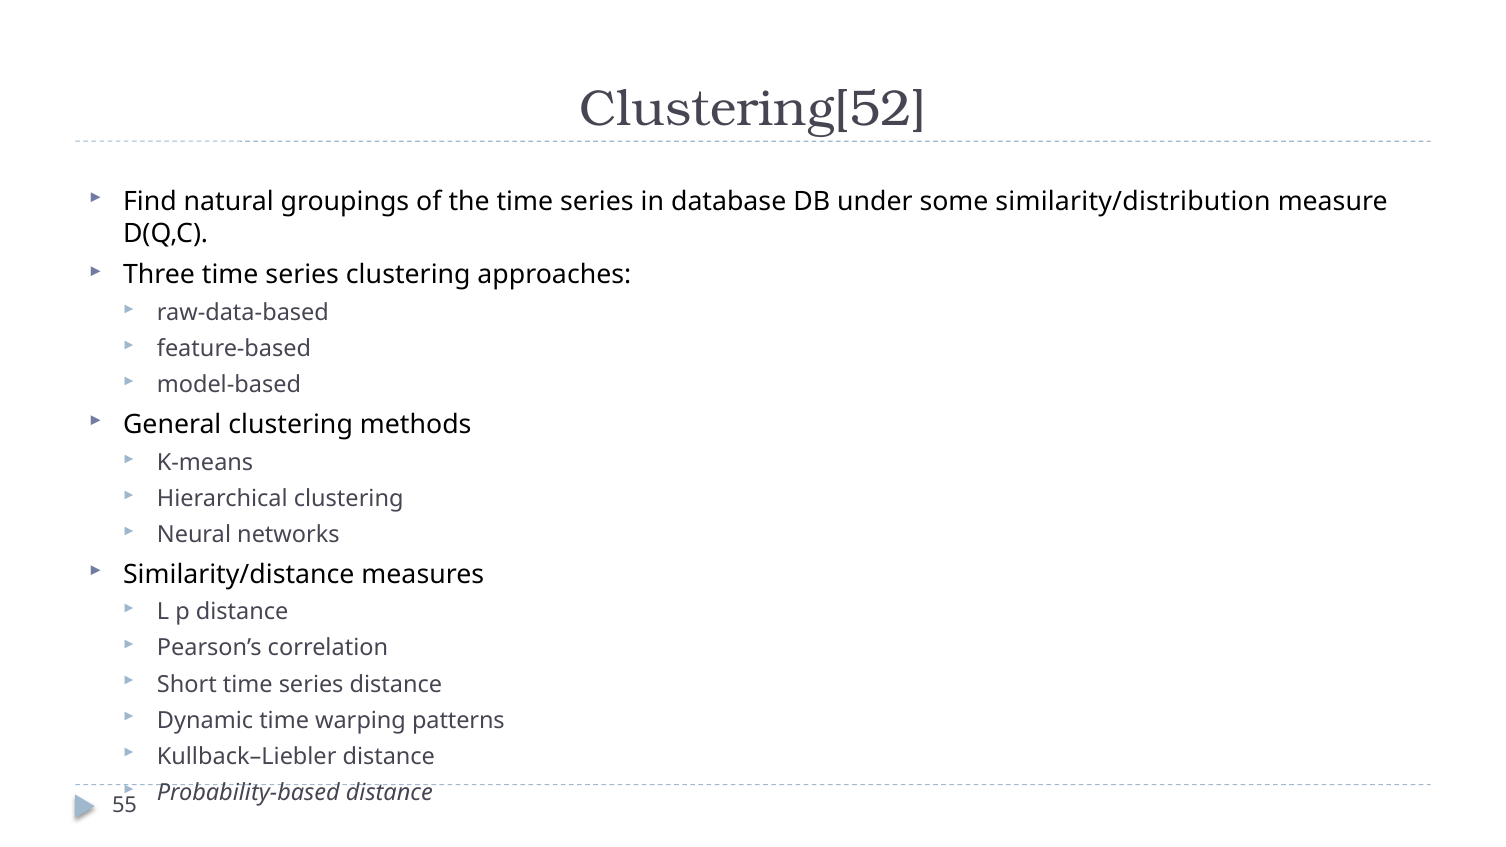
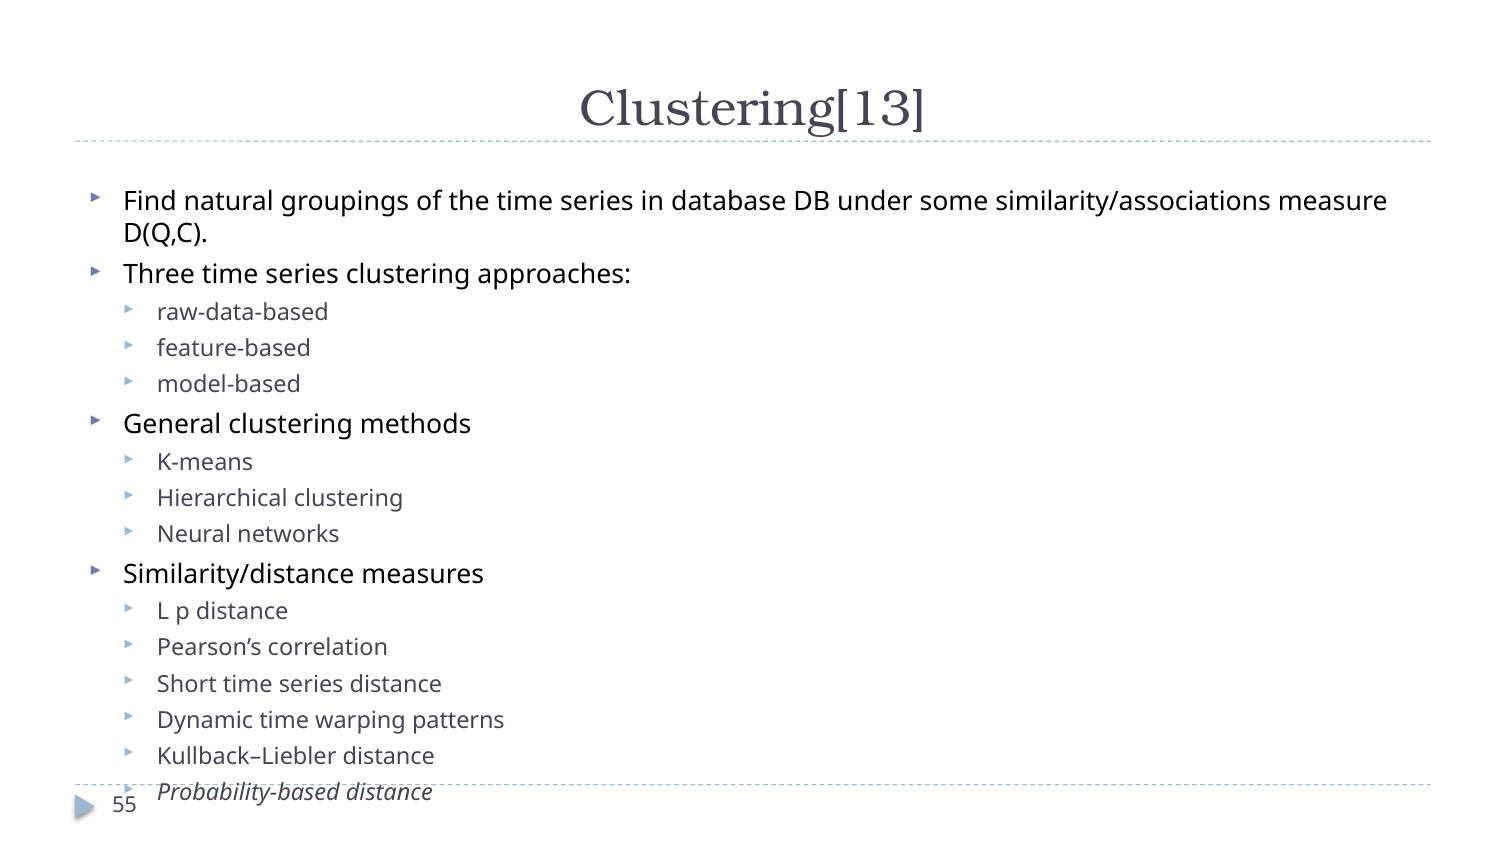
Clustering[52: Clustering[52 -> Clustering[13 (753, 109)
similarity/distribution: similarity/distribution -> similarity/associations (1133, 202)
